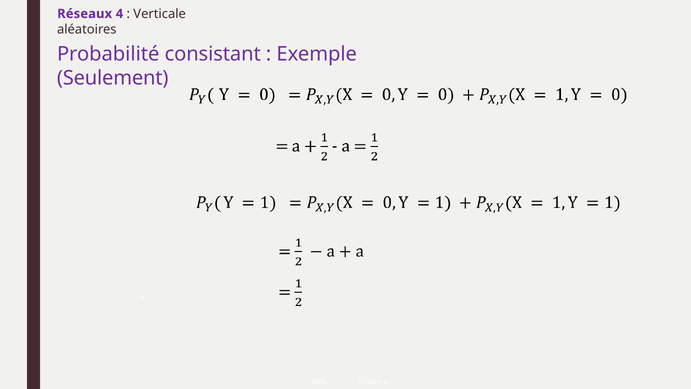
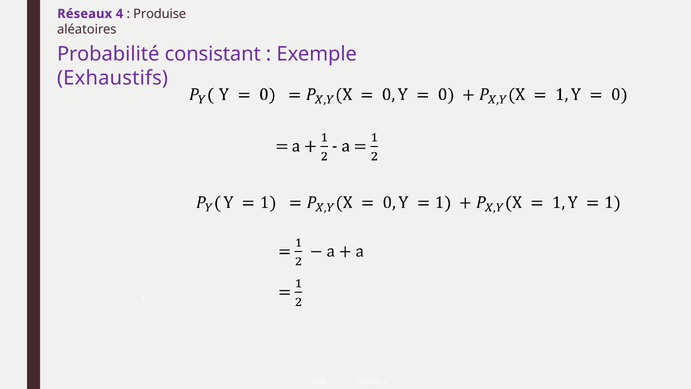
Verticale: Verticale -> Produise (160, 14)
Seulement: Seulement -> Exhaustifs (113, 78)
